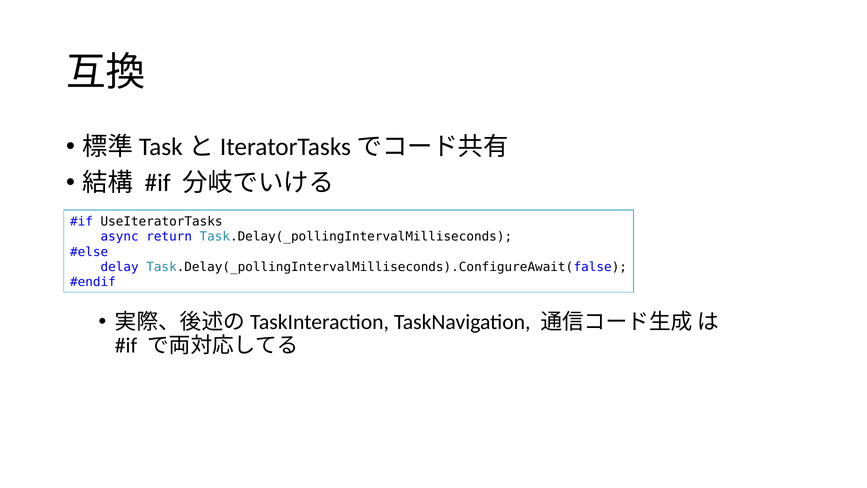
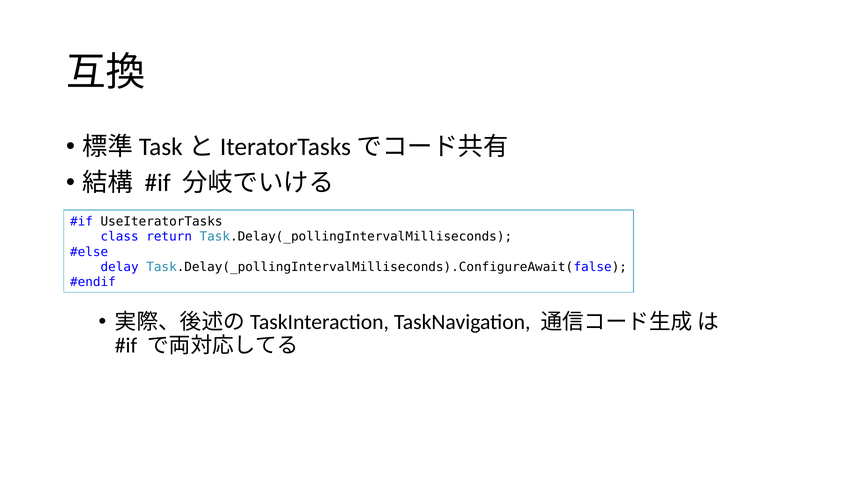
async: async -> class (120, 237)
